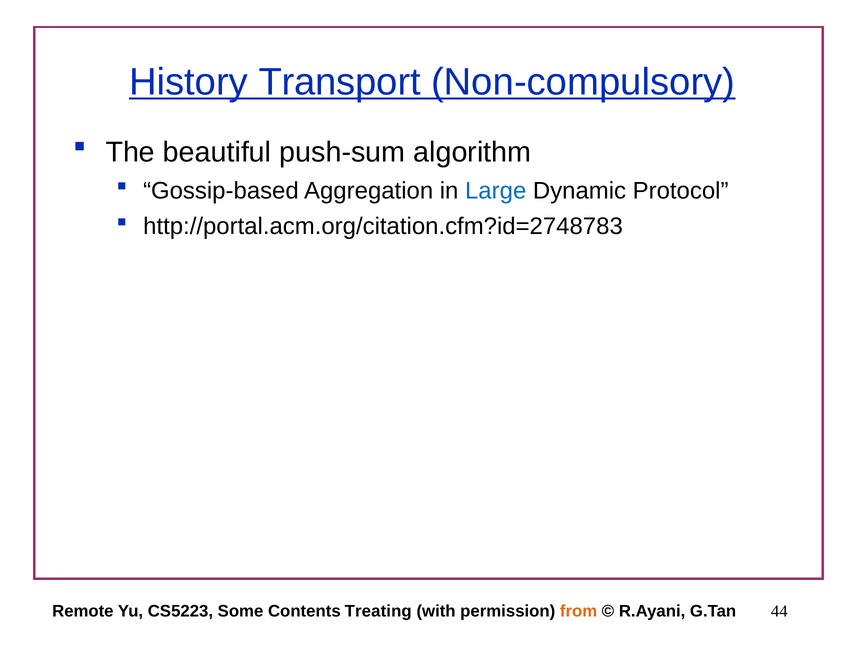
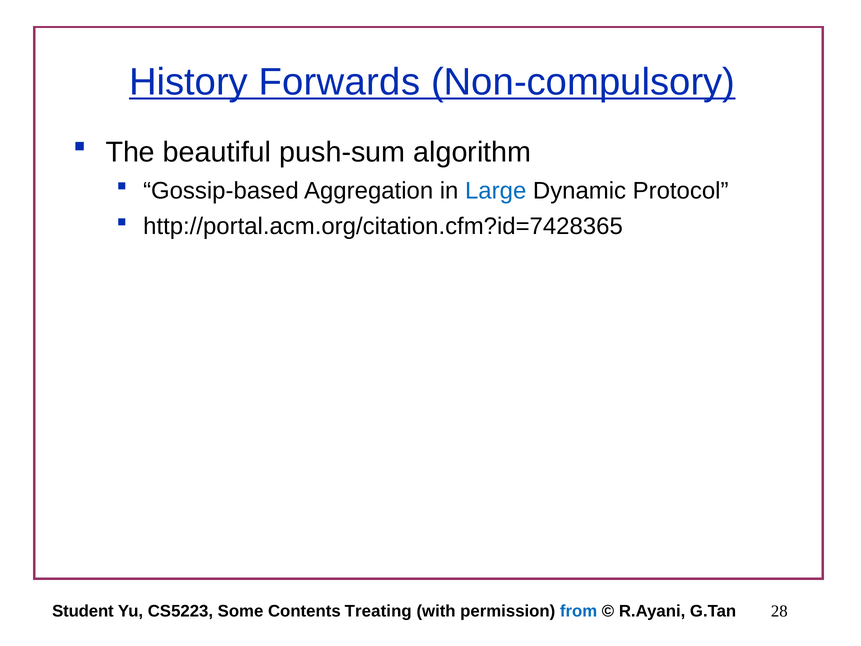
Transport: Transport -> Forwards (339, 82)
http://portal.acm.org/citation.cfm?id=2748783: http://portal.acm.org/citation.cfm?id=2748783 -> http://portal.acm.org/citation.cfm?id=7428365 (383, 226)
Remote: Remote -> Student (83, 611)
from colour: orange -> blue (579, 611)
44: 44 -> 28 (779, 611)
